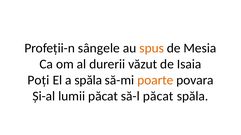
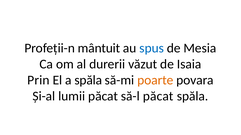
sângele: sângele -> mântuit (99, 48)
spus colour: orange -> blue (152, 48)
Poți: Poți -> Prin (38, 80)
